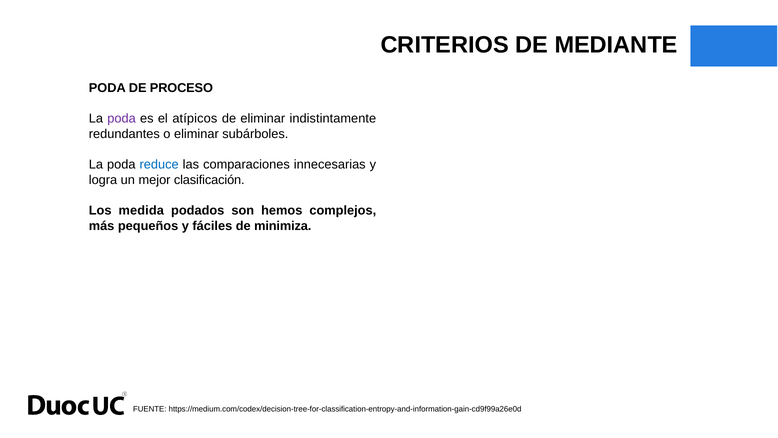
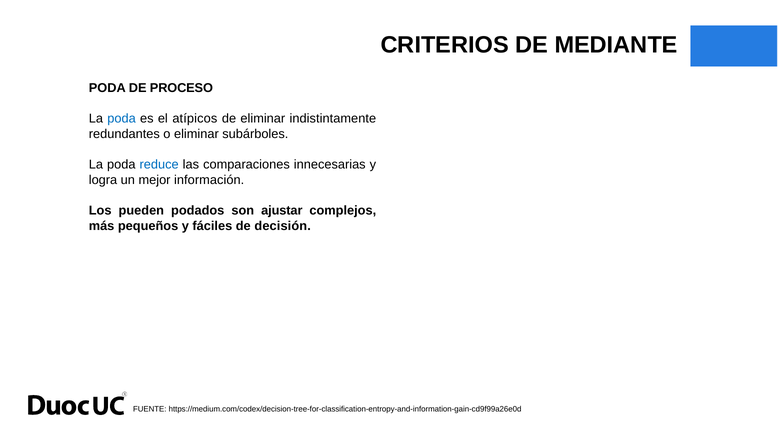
poda colour: purple -> blue (122, 119)
clasificación: clasificación -> información (209, 180)
medida: medida -> pueden (141, 211)
hemos: hemos -> ajustar (282, 211)
minimiza: minimiza -> decisión (283, 226)
